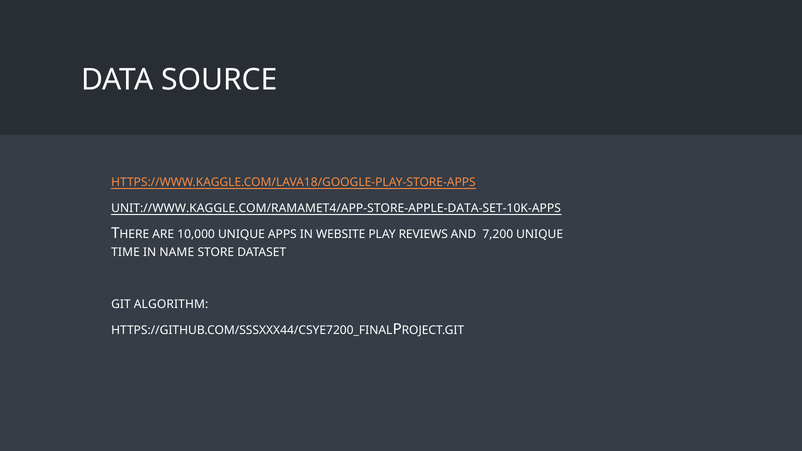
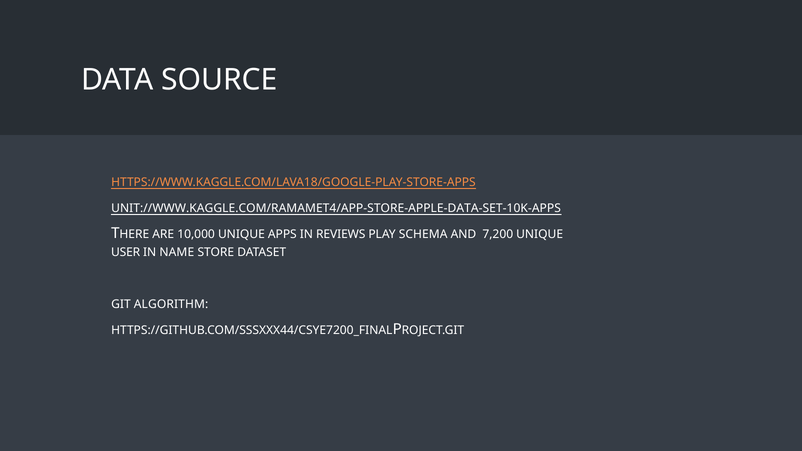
WEBSITE: WEBSITE -> REVIEWS (341, 234)
REVIEWS: REVIEWS -> SCHEMA (423, 234)
TIME: TIME -> USER (126, 252)
